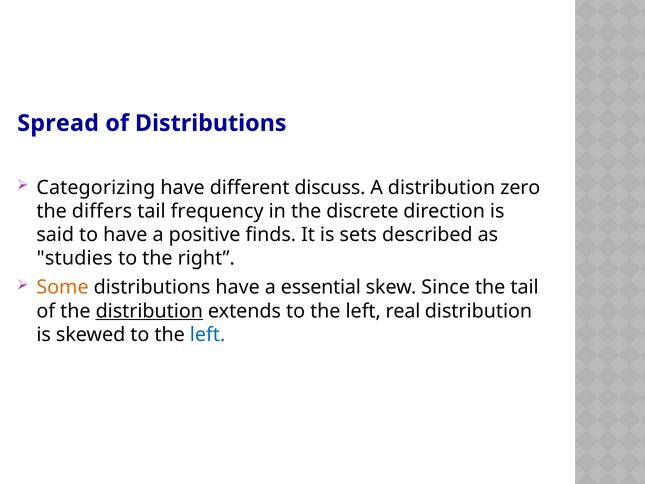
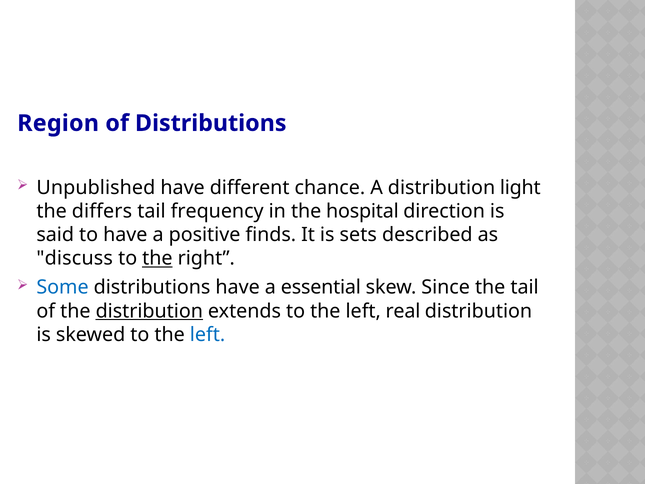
Spread: Spread -> Region (58, 123)
Categorizing: Categorizing -> Unpublished (96, 187)
discuss: discuss -> chance (330, 187)
zero: zero -> light (520, 187)
discrete: discrete -> hospital (362, 211)
studies: studies -> discuss (75, 258)
the underline: none -> present (157, 258)
Some colour: orange -> blue (63, 287)
